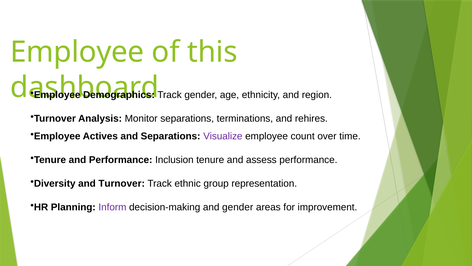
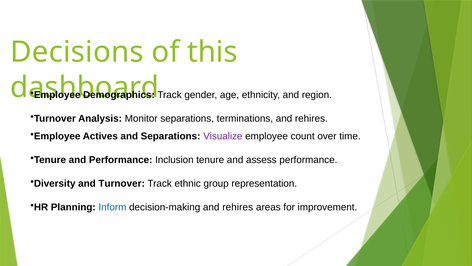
Employee: Employee -> Decisions (77, 52)
Inform colour: purple -> blue (112, 207)
decision-making and gender: gender -> rehires (238, 207)
